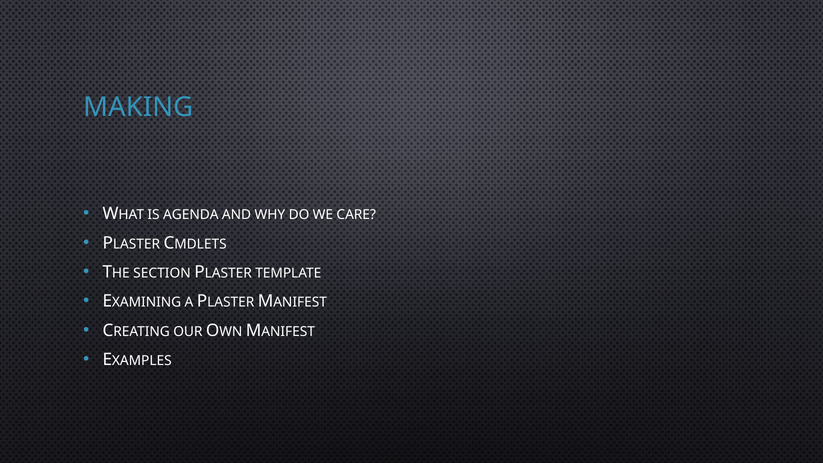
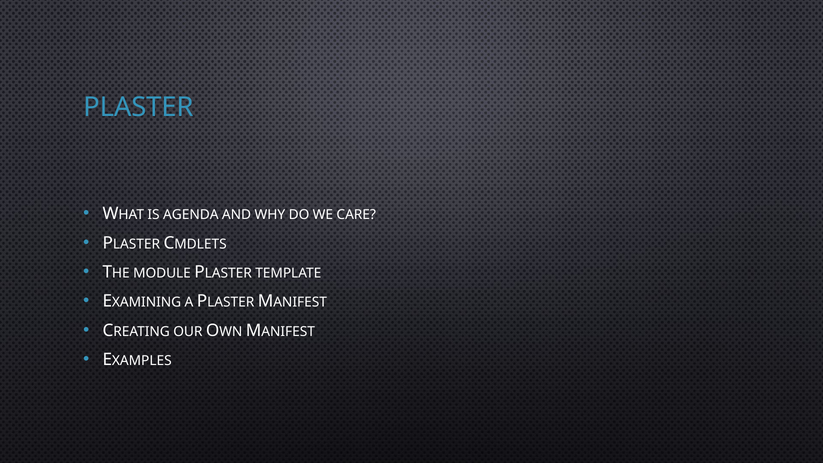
MAKING: MAKING -> PLASTER (138, 107)
SECTION: SECTION -> MODULE (162, 273)
